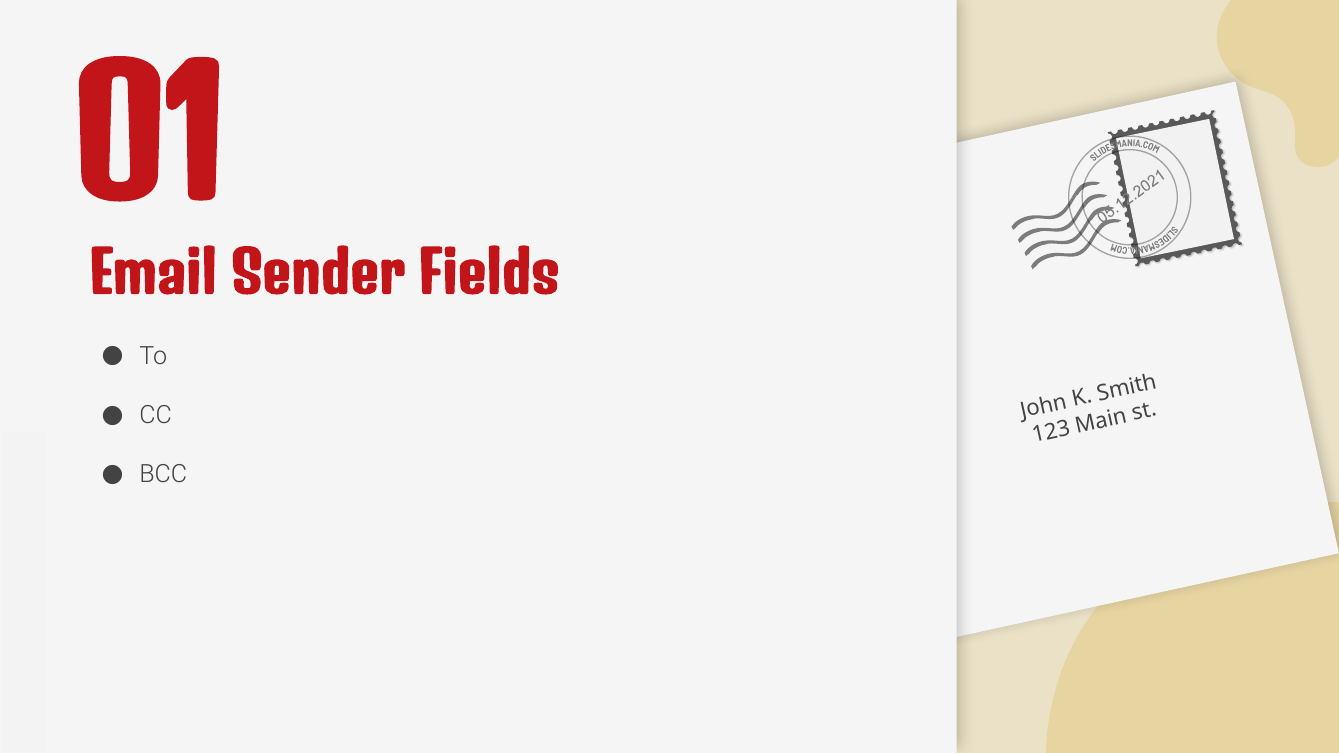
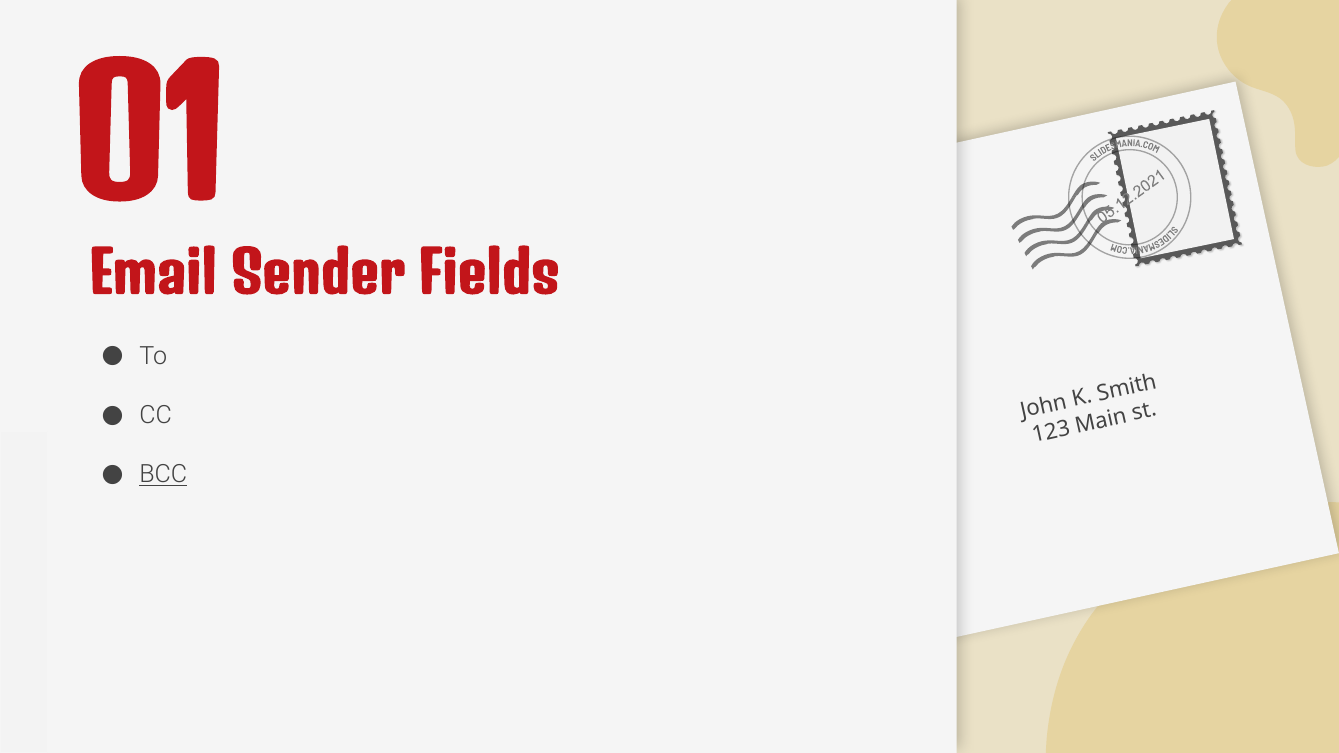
BCC underline: none -> present (163, 475)
